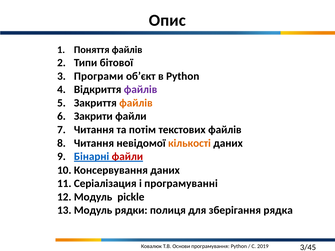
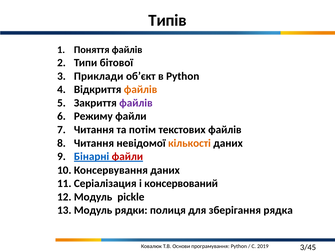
Опис: Опис -> Типів (168, 20)
Програми: Програми -> Приклади (99, 76)
файлів colour: purple -> orange (141, 90)
файлів colour: orange -> purple (136, 103)
Закрити: Закрити -> Режиму (93, 116)
програмуванні: програмуванні -> консервований (181, 184)
